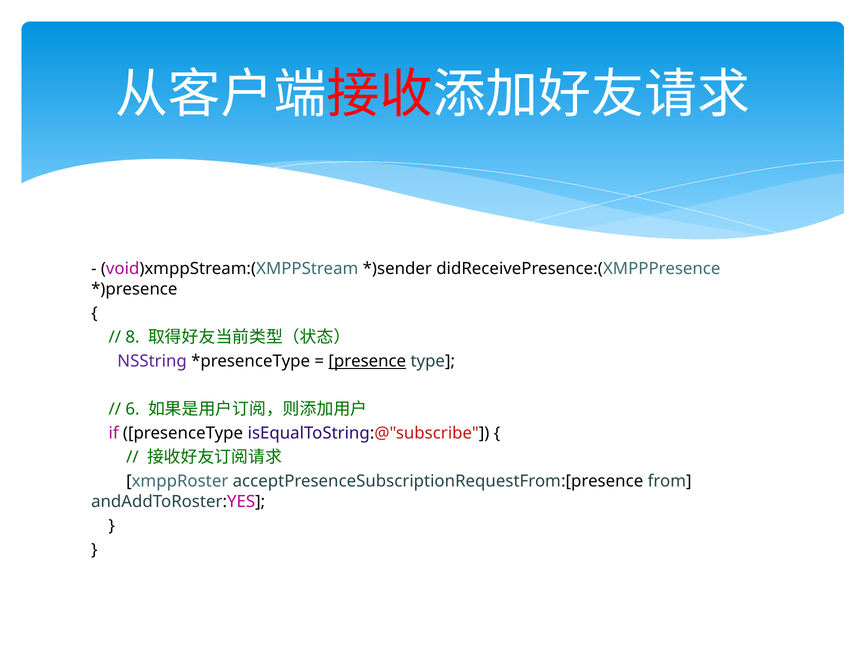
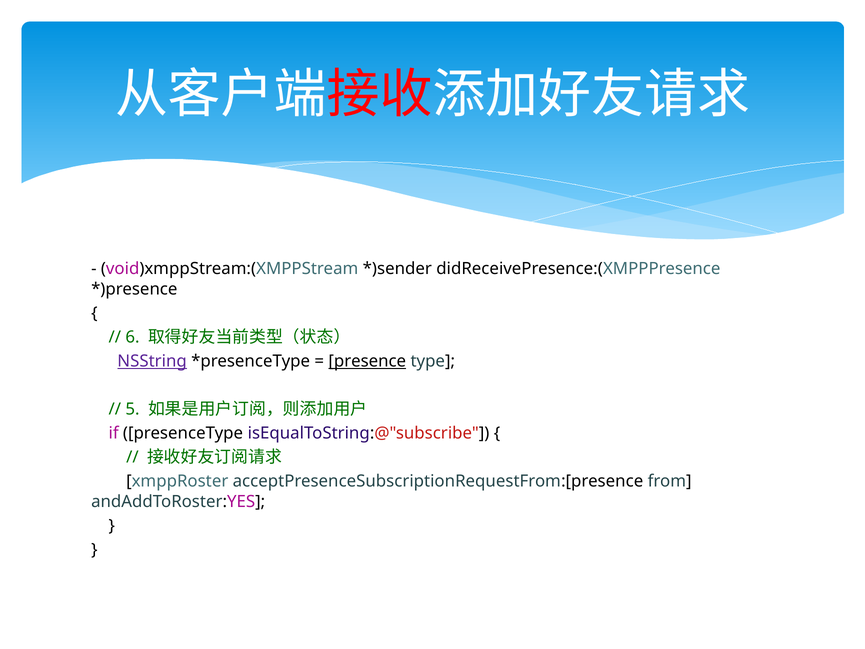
8: 8 -> 6 (132, 337)
NSString underline: none -> present (152, 361)
6: 6 -> 5 (132, 409)
